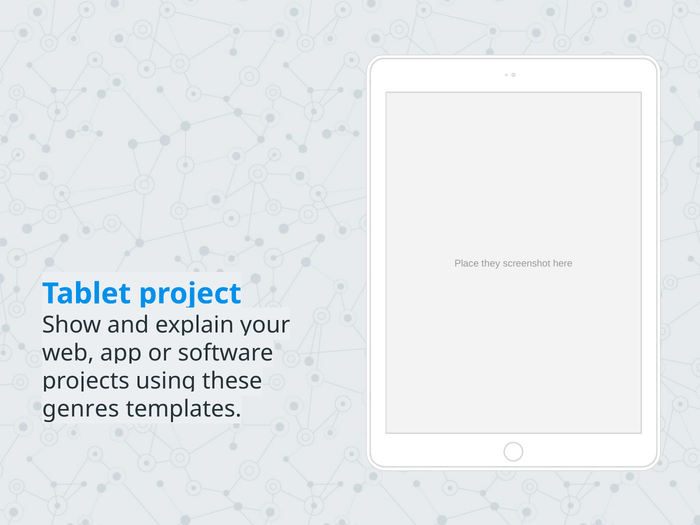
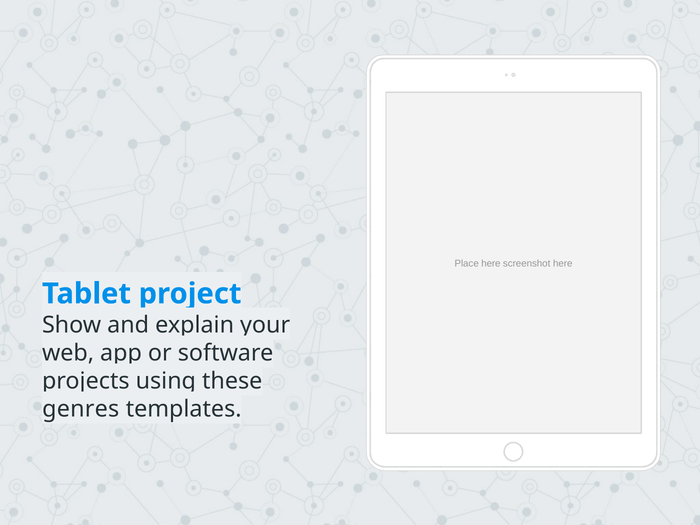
Place they: they -> here (491, 263)
